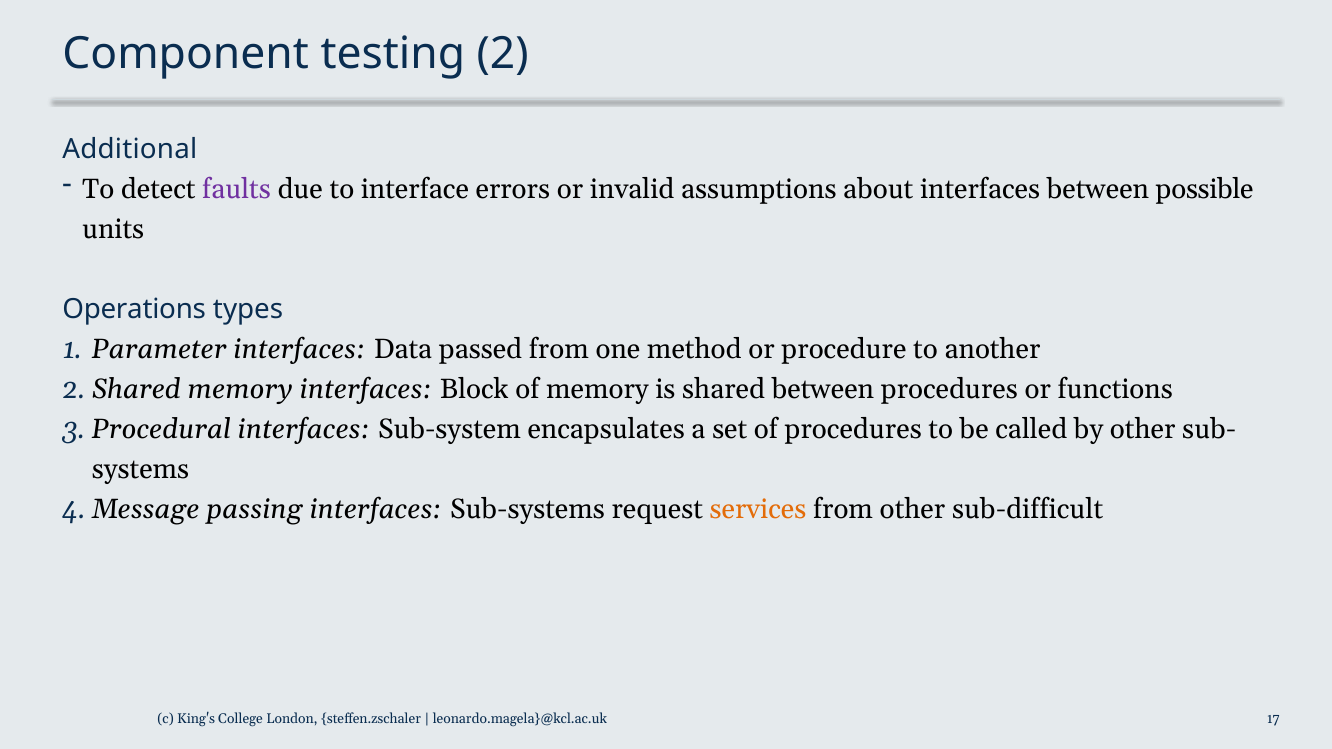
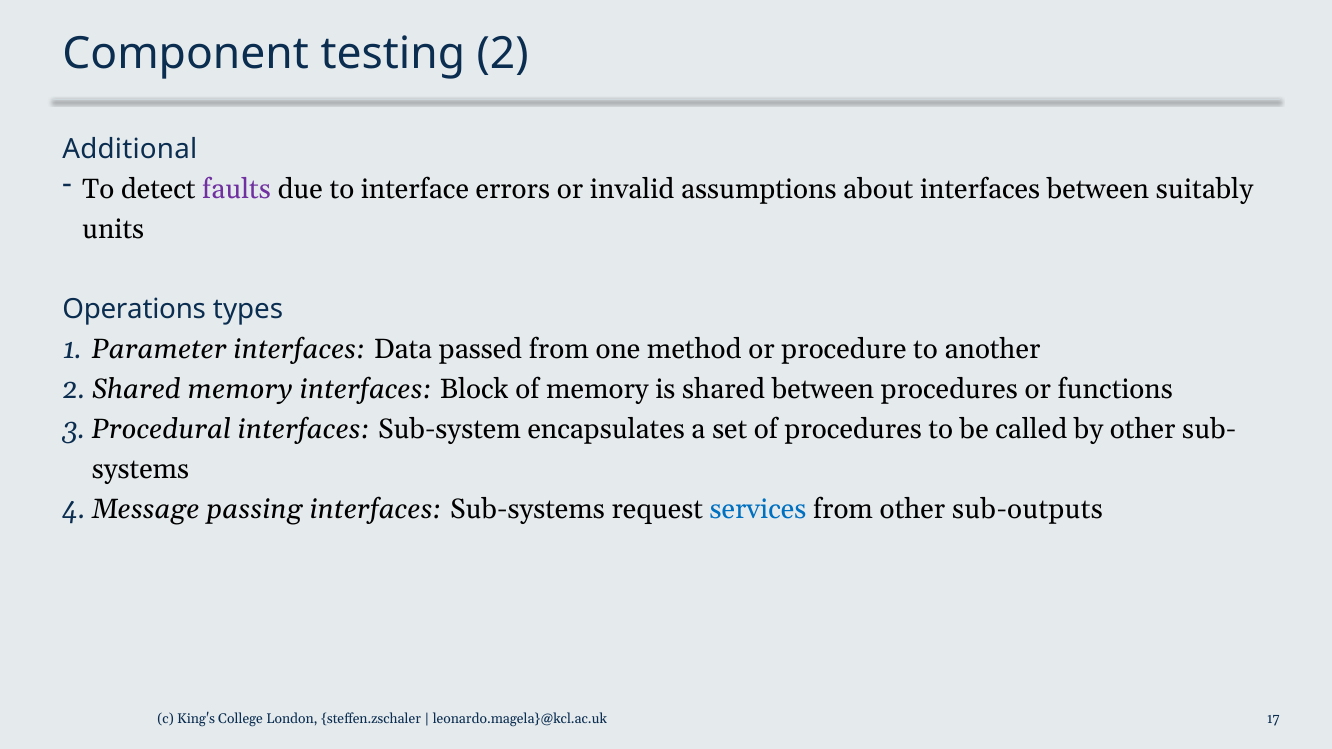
possible: possible -> suitably (1205, 189)
services colour: orange -> blue (758, 509)
sub-difficult: sub-difficult -> sub-outputs (1027, 509)
